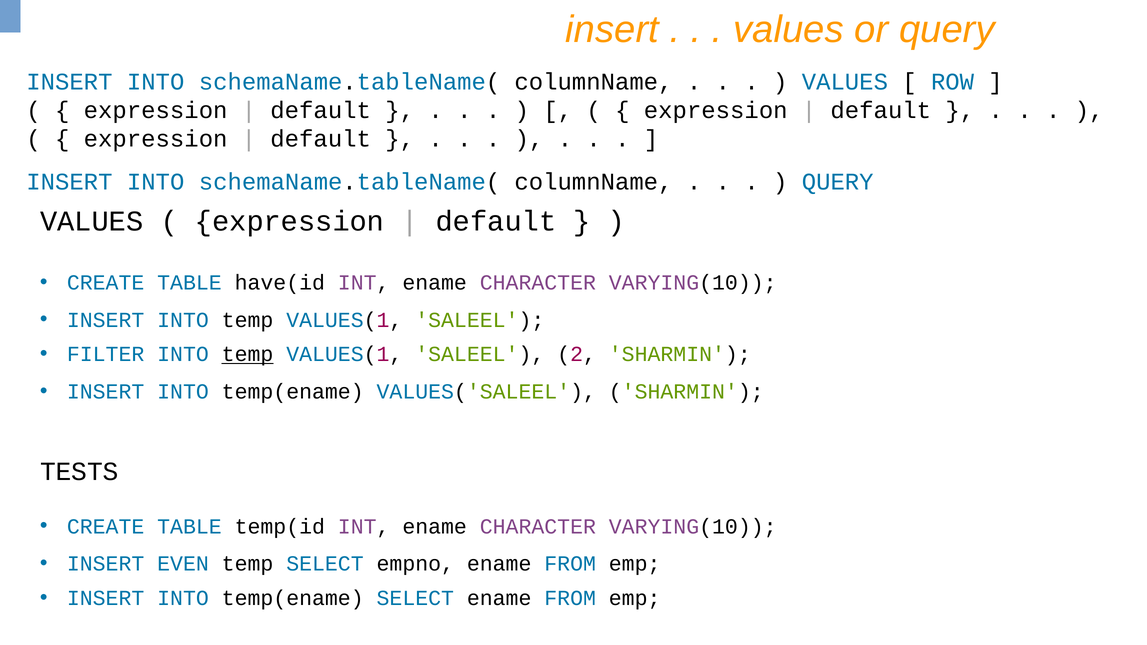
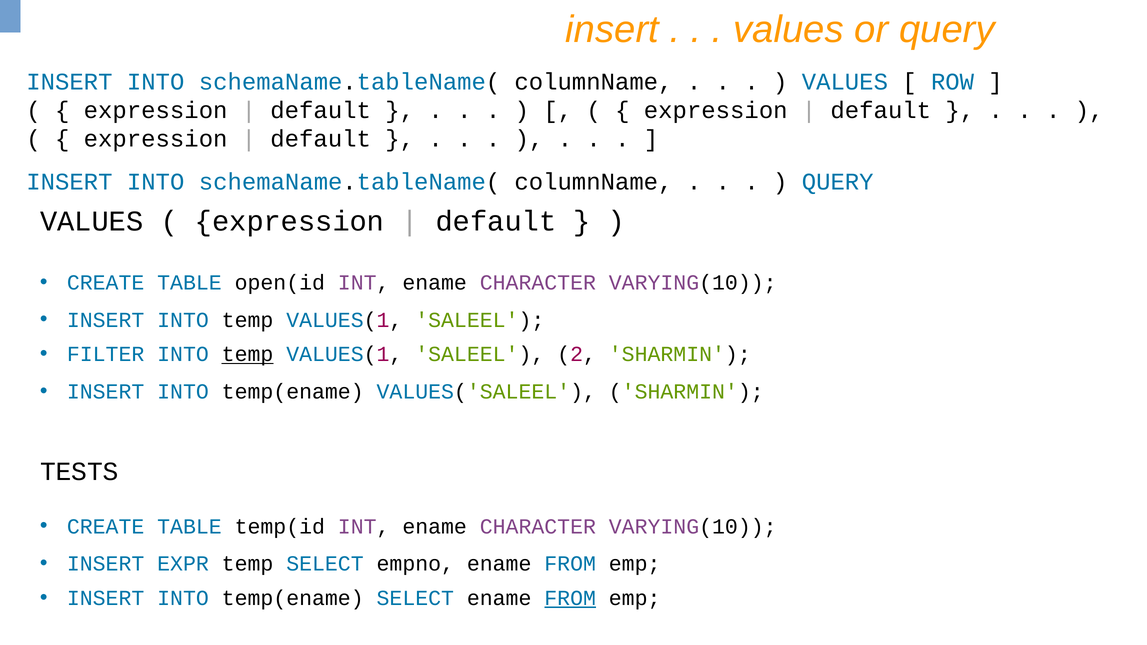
have(id: have(id -> open(id (280, 283)
EVEN: EVEN -> EXPR (183, 564)
FROM underline: none -> present (570, 598)
